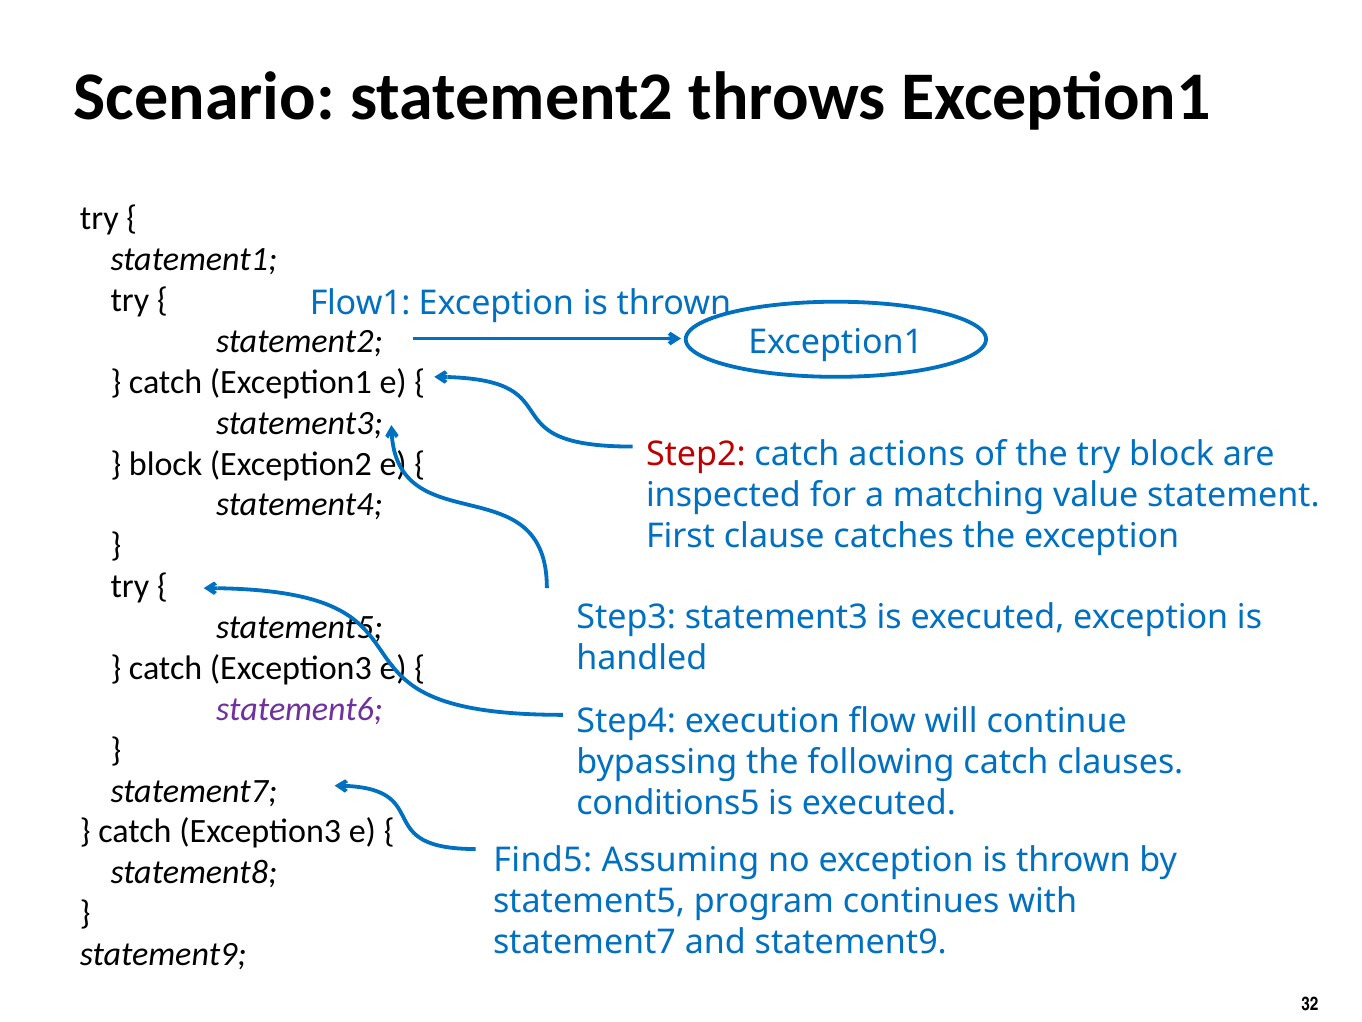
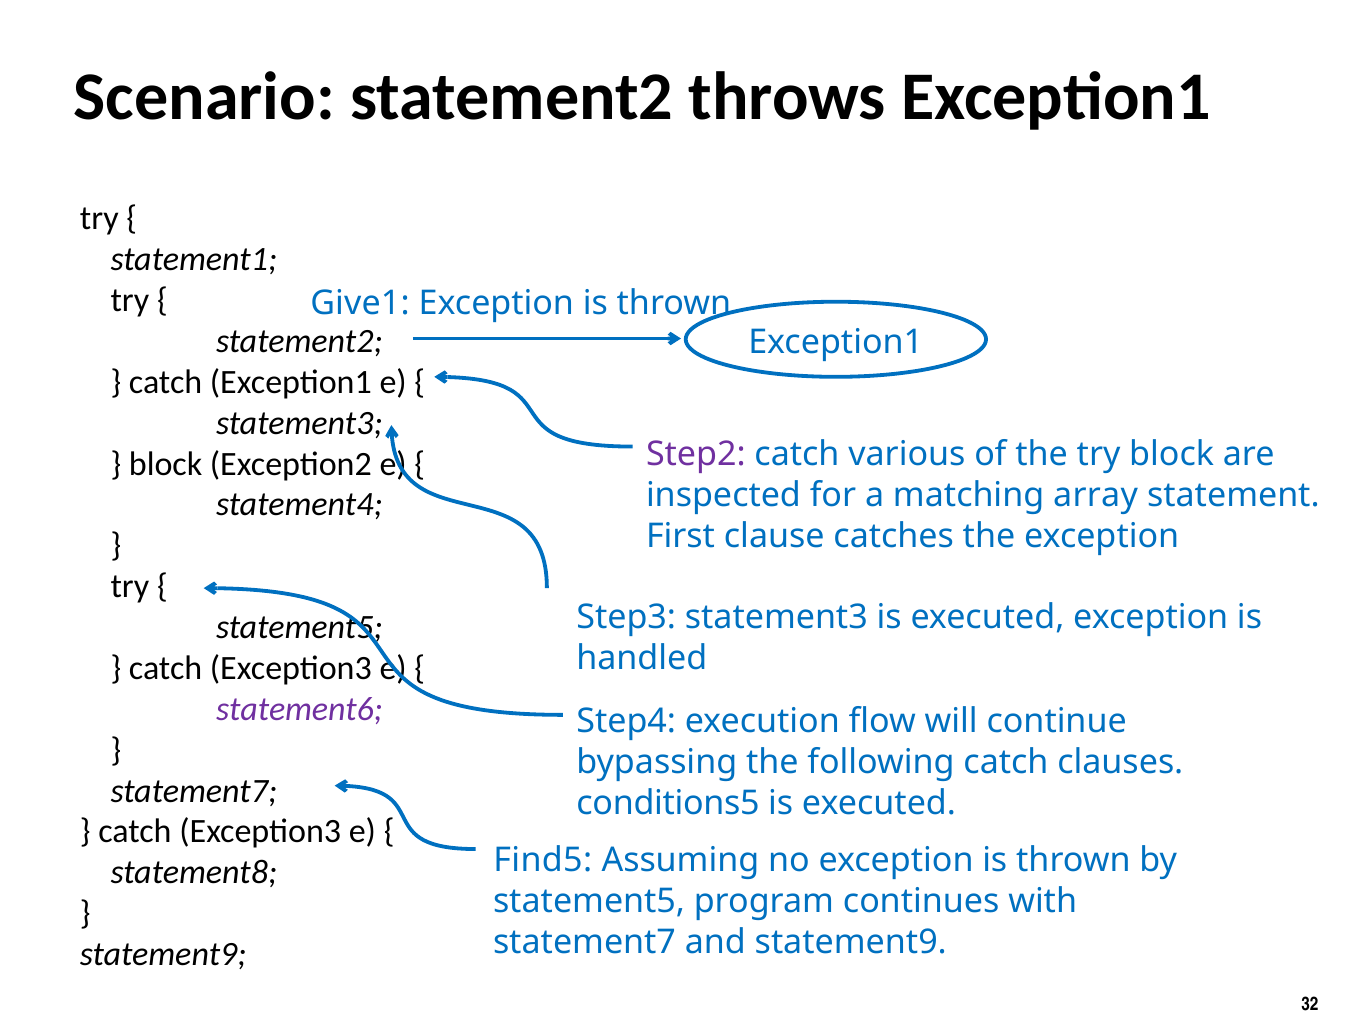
Flow1: Flow1 -> Give1 (360, 304)
Step2 colour: red -> purple (696, 454)
actions: actions -> various (907, 454)
value: value -> array (1096, 495)
